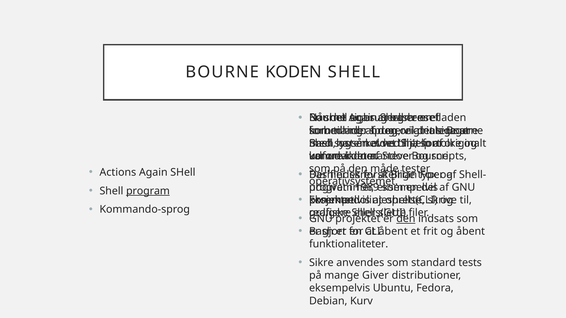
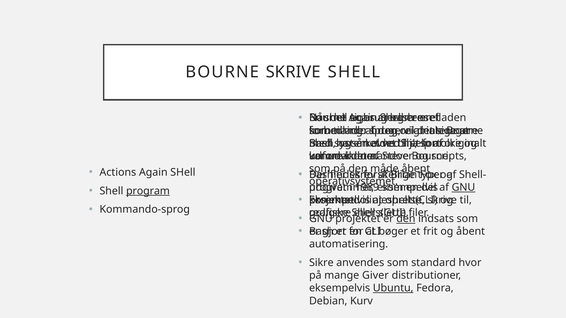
BOURNE KODEN: KODEN -> SKRIVE (293, 72)
tester: tester -> åbent (416, 169)
GNU underline: none -> present (463, 188)
åbent: åbent -> bøger (393, 232)
funktionaliteter: funktionaliteter -> automatisering (349, 244)
tests: tests -> hvor (470, 263)
Ubuntu underline: none -> present (393, 288)
